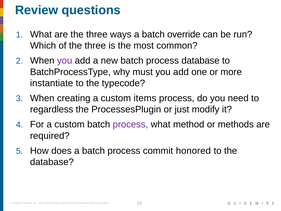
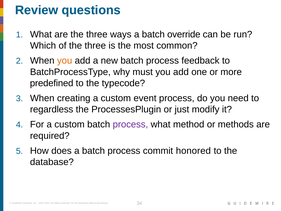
you colour: purple -> orange (65, 61)
process database: database -> feedback (200, 61)
instantiate: instantiate -> predefined (52, 83)
items: items -> event (145, 98)
